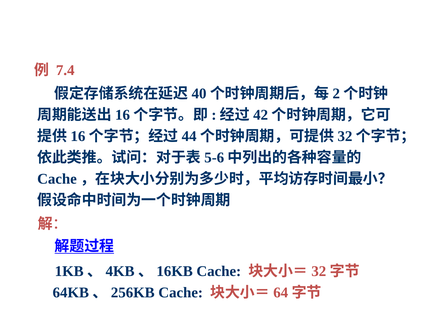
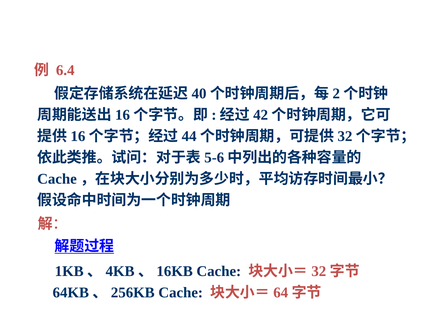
7.4: 7.4 -> 6.4 (65, 71)
